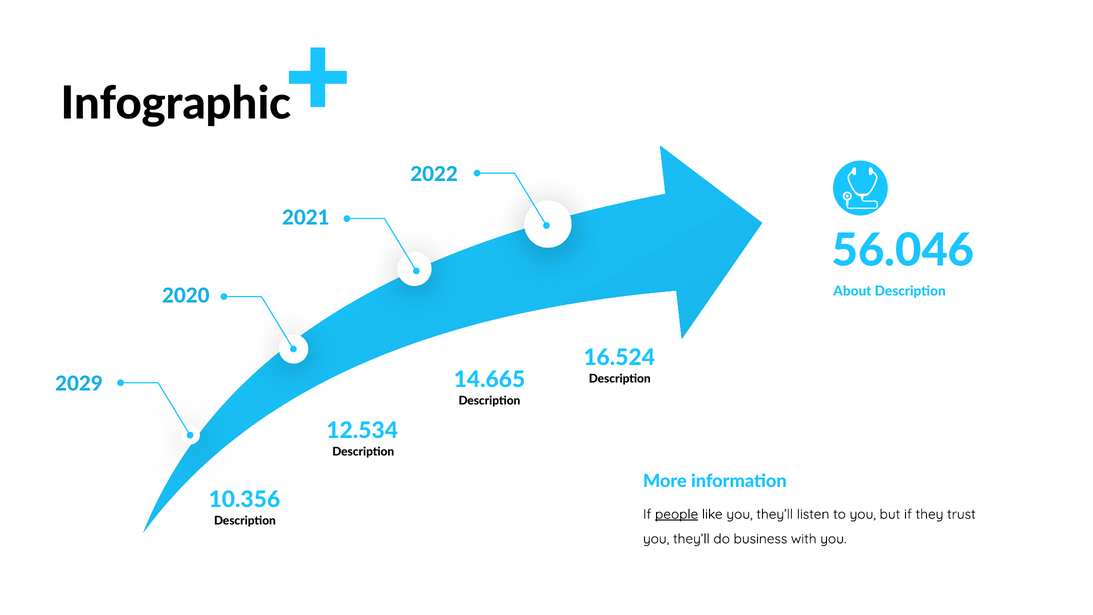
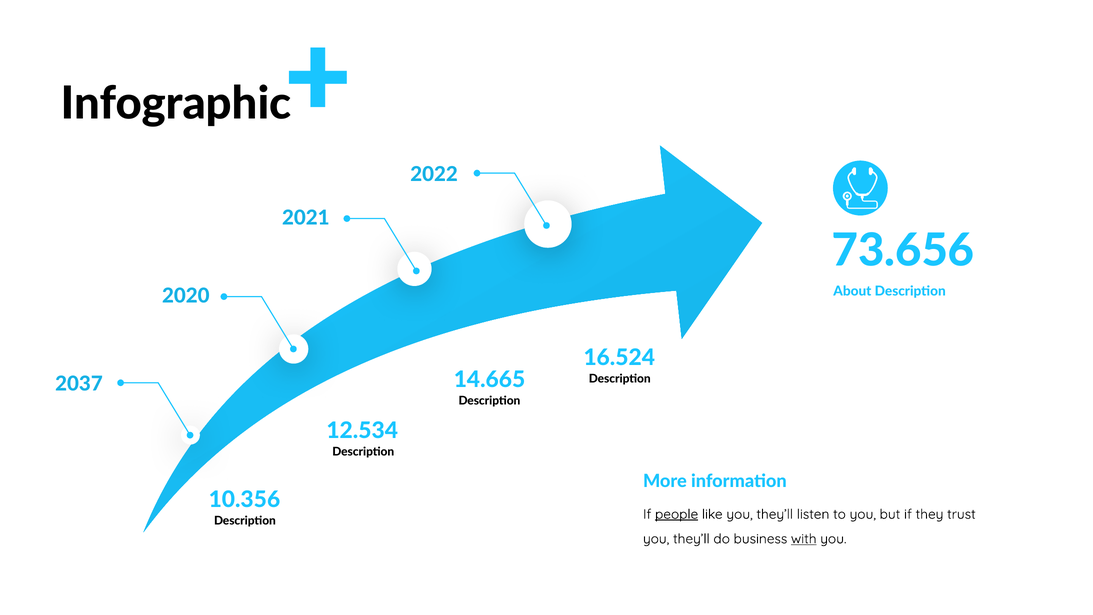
56.046: 56.046 -> 73.656 (903, 251)
2029: 2029 -> 2037 (79, 384)
with underline: none -> present (804, 539)
